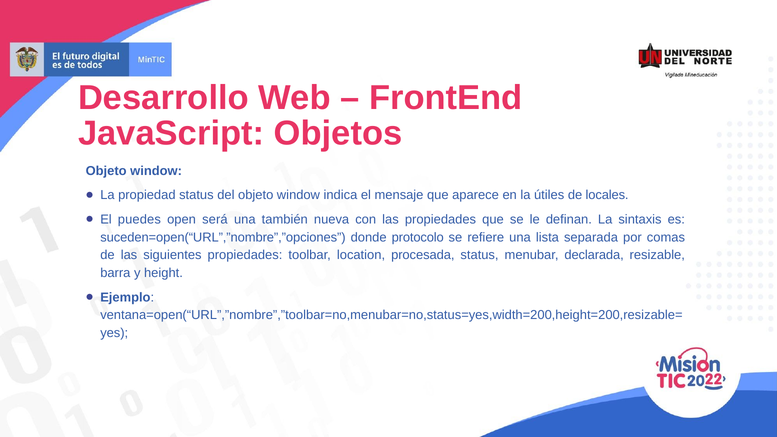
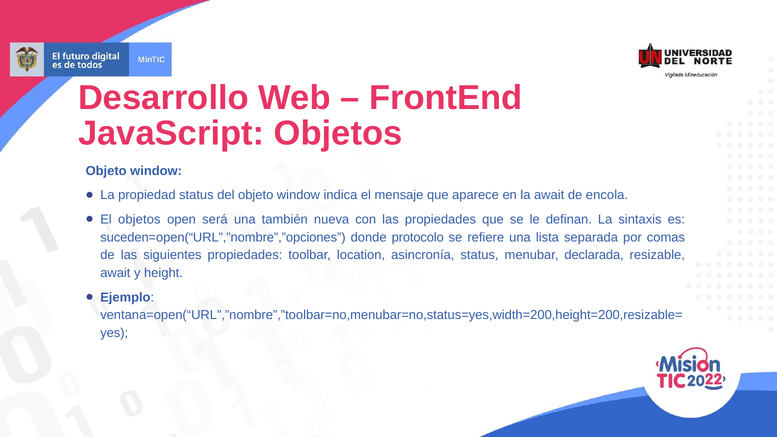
la útiles: útiles -> await (549, 195)
locales: locales -> encola (607, 195)
El puedes: puedes -> objetos (139, 219)
procesada: procesada -> asincronía (423, 255)
barra: barra -> await (115, 273)
